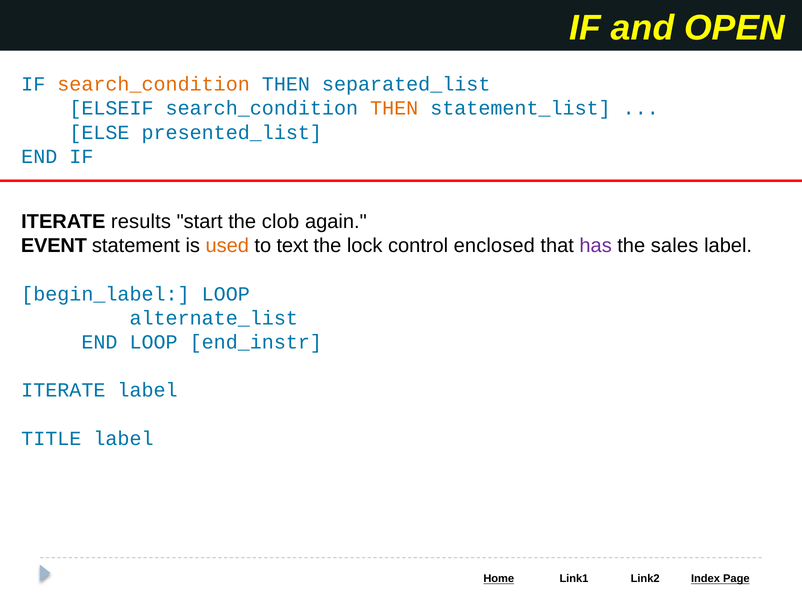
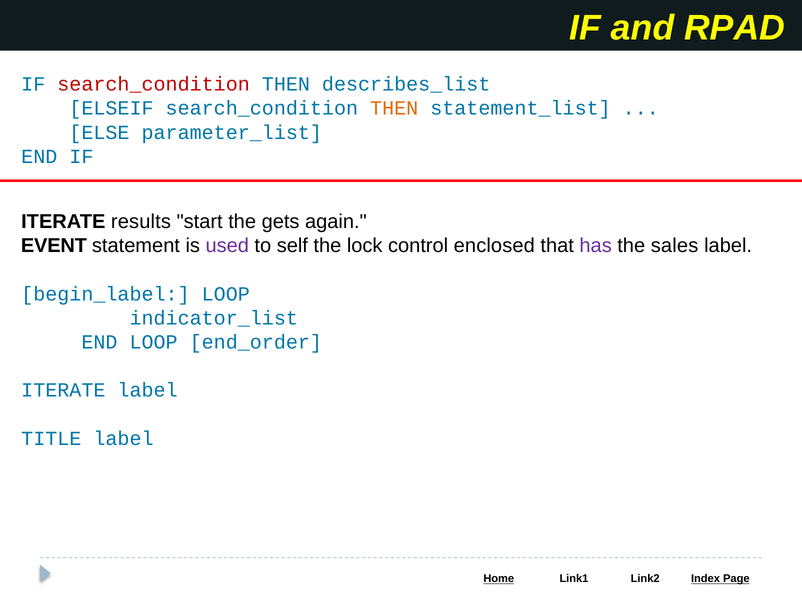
OPEN: OPEN -> RPAD (735, 28)
search_condition colour: orange -> red (154, 84)
separated_list: separated_list -> describes_list (406, 84)
presented_list: presented_list -> parameter_list (232, 132)
clob: clob -> gets (281, 221)
used colour: orange -> purple (227, 245)
text: text -> self (292, 245)
alternate_list: alternate_list -> indicator_list (214, 318)
end_instr: end_instr -> end_order (256, 342)
